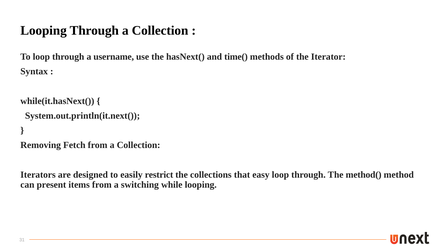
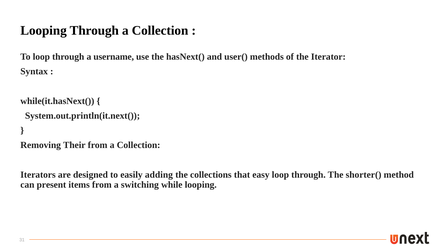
time(: time( -> user( (236, 57)
Fetch: Fetch -> Their (74, 145)
restrict: restrict -> adding (159, 175)
method(: method( -> shorter( (364, 175)
